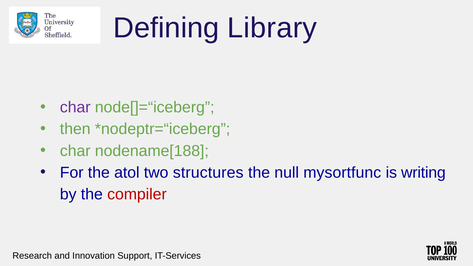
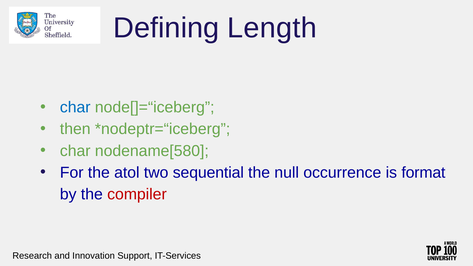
Library: Library -> Length (272, 28)
char colour: purple -> blue (75, 107)
nodename[188: nodename[188 -> nodename[580 (152, 151)
structures: structures -> sequential (208, 173)
mysortfunc: mysortfunc -> occurrence (342, 173)
writing: writing -> format (423, 173)
